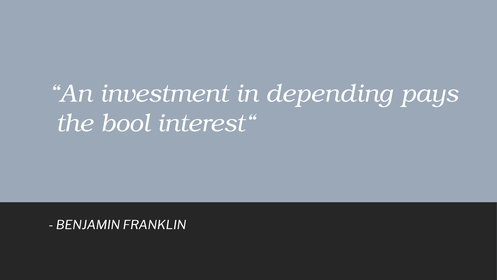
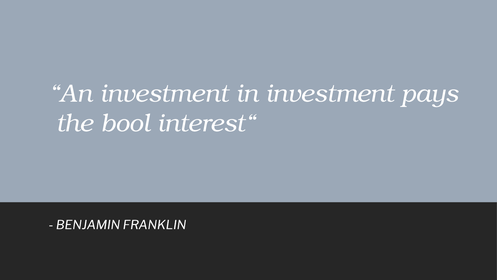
in depending: depending -> investment (330, 93)
